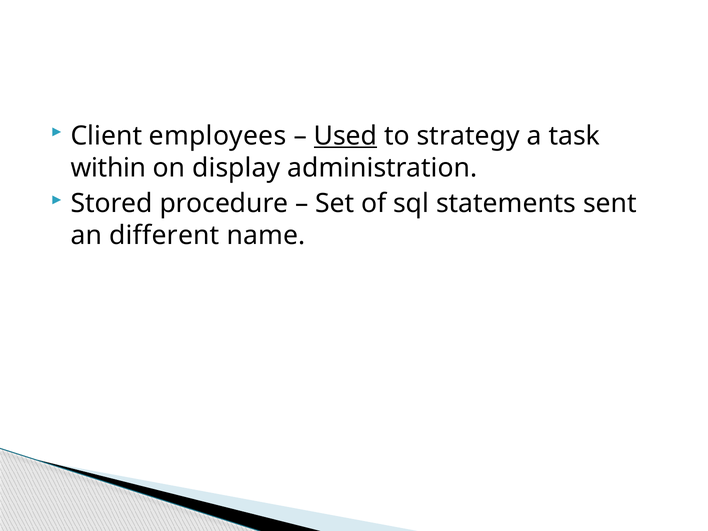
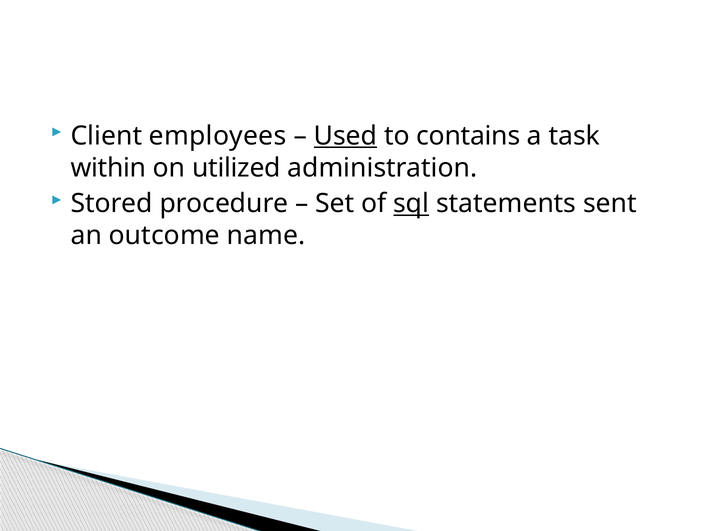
strategy: strategy -> contains (468, 136)
display: display -> utilized (236, 168)
sql underline: none -> present (411, 204)
different: different -> outcome (164, 236)
